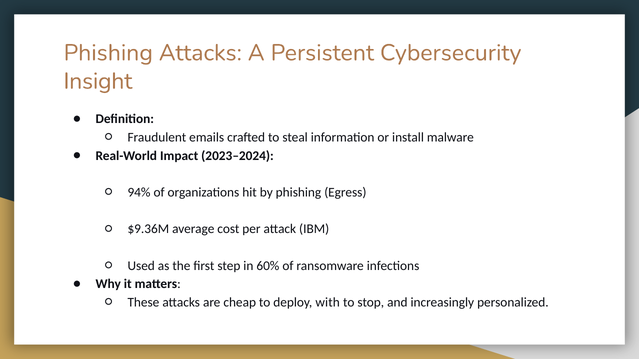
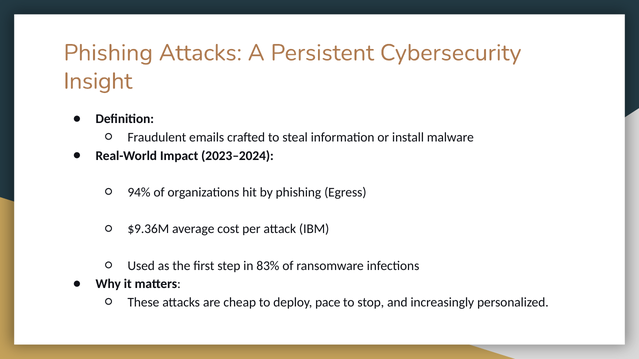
60%: 60% -> 83% (268, 266)
with: with -> pace (328, 303)
